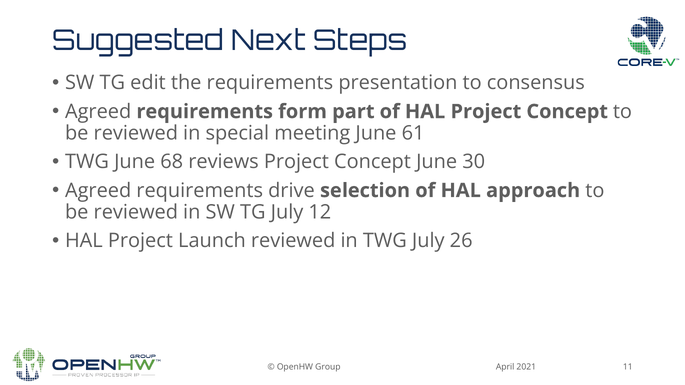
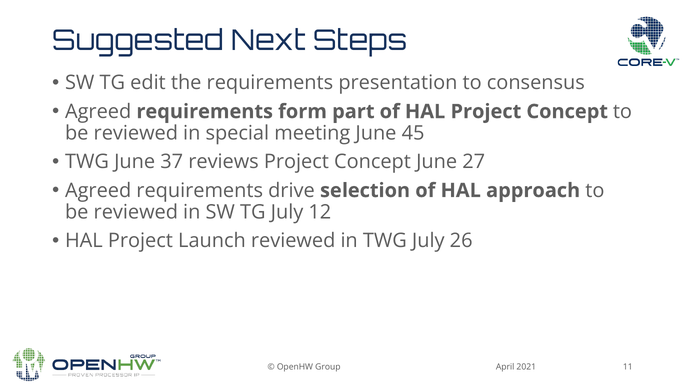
61: 61 -> 45 (413, 133)
68: 68 -> 37 (172, 162)
30: 30 -> 27 (474, 162)
